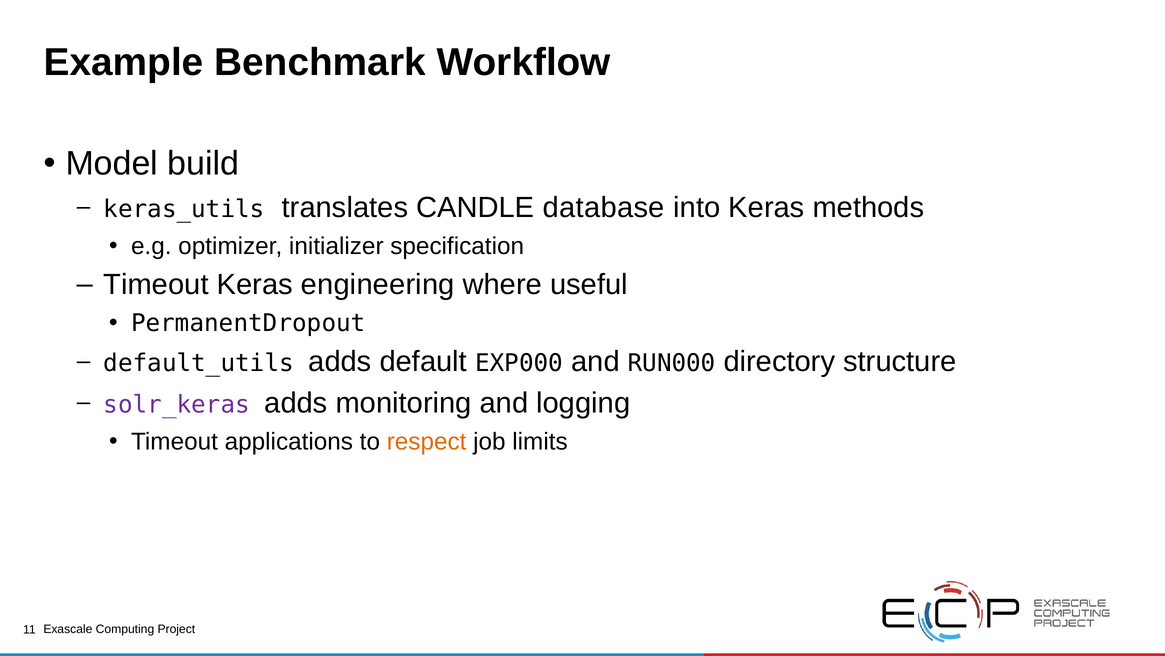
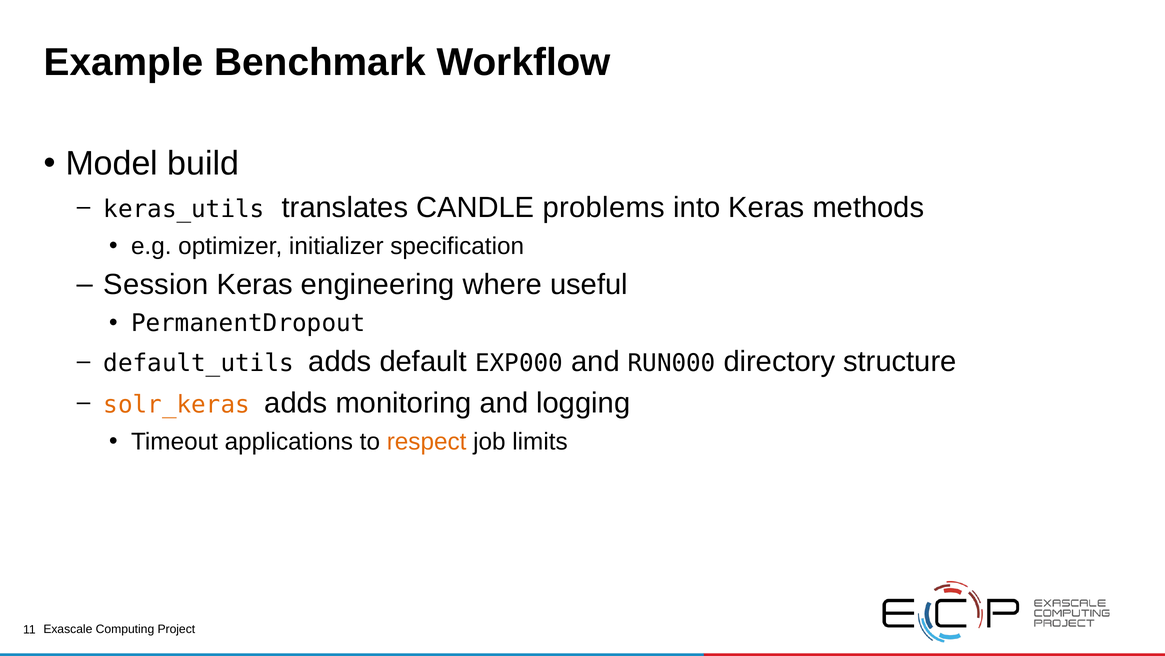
database: database -> problems (604, 207)
Timeout: Timeout -> Session (156, 284)
solr_keras colour: purple -> orange (177, 404)
